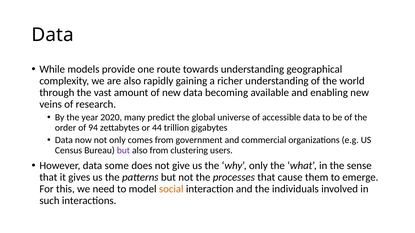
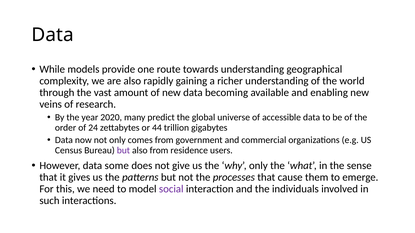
94: 94 -> 24 (93, 128)
clustering: clustering -> residence (189, 151)
social colour: orange -> purple (171, 189)
